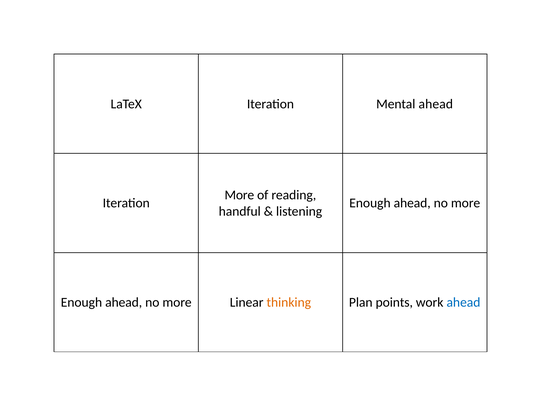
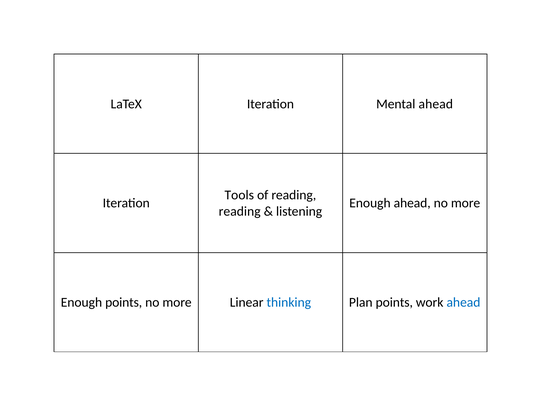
More: More -> Tools (239, 195)
handful: handful -> reading (240, 211)
ahead: ahead -> points (124, 302)
thinking colour: orange -> blue (289, 302)
